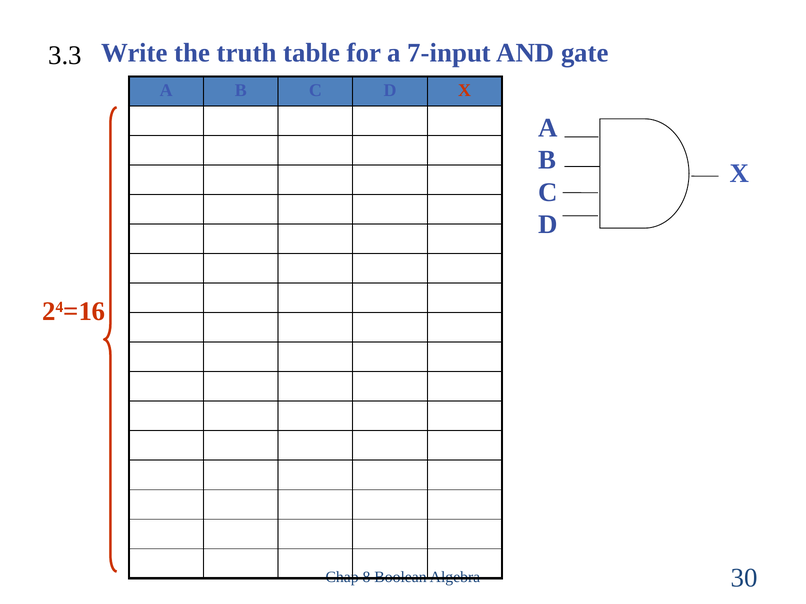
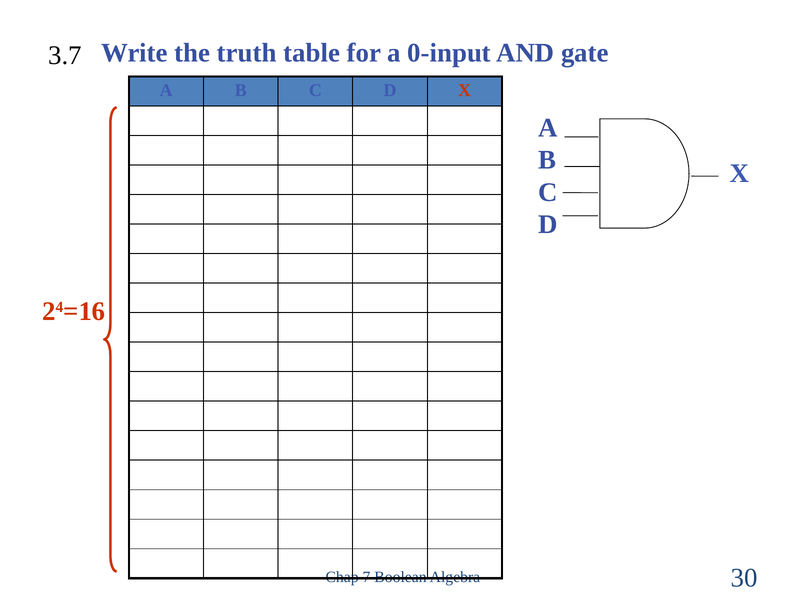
3.3: 3.3 -> 3.7 (65, 56)
7-input: 7-input -> 0-input (449, 53)
8: 8 -> 7 (366, 577)
